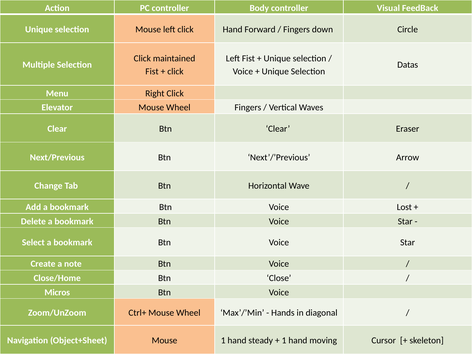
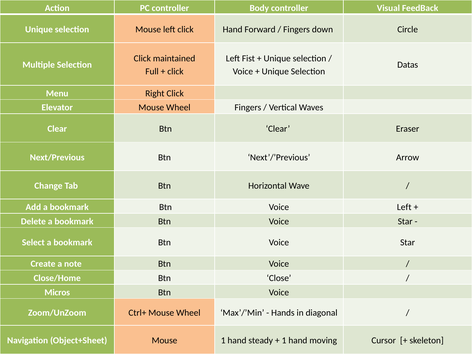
Fist: Fist -> Full (152, 71)
Voice Lost: Lost -> Left (404, 207)
